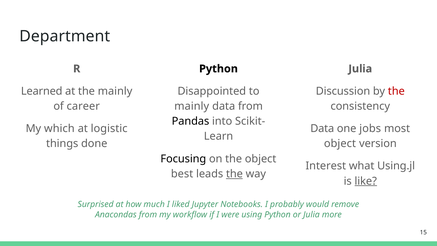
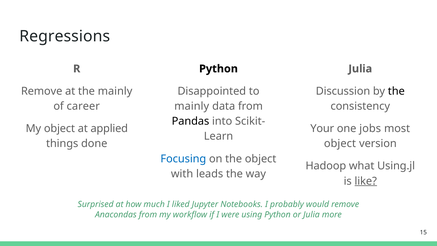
Department: Department -> Regressions (65, 36)
Learned: Learned -> Remove (42, 91)
the colour: red -> black (396, 91)
My which: which -> object (59, 128)
logistic: logistic -> applied (109, 128)
Data: Data -> Your (322, 128)
Focusing colour: black -> blue (183, 159)
Interest: Interest -> Hadoop (326, 166)
best: best -> with (182, 174)
the underline: present -> none (234, 174)
